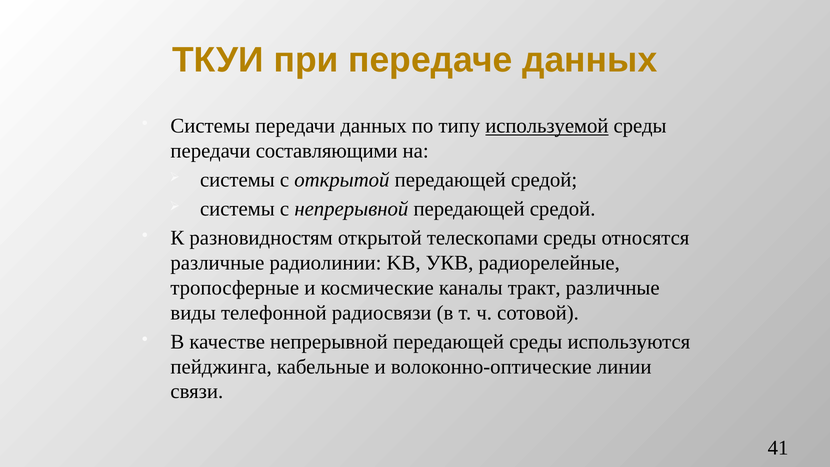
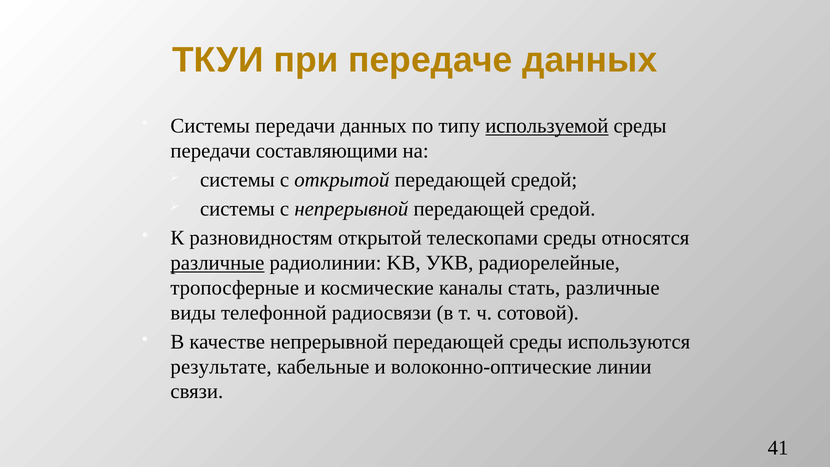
различные underline: none -> present (217, 263)
тракт: тракт -> стать (534, 288)
пейджинга: пейджинга -> результате (221, 367)
